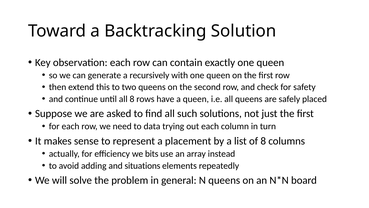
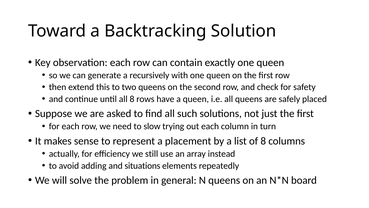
data: data -> slow (152, 126)
bits: bits -> still (152, 153)
